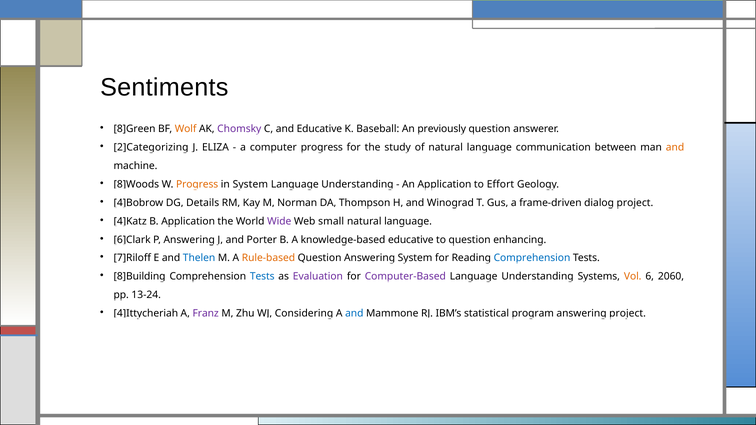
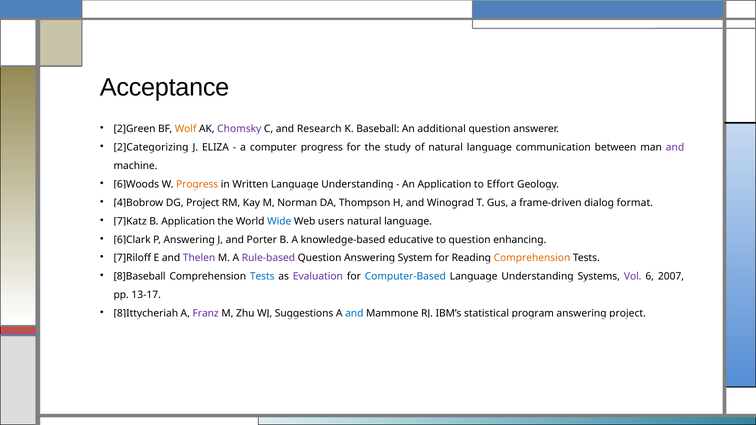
Sentiments: Sentiments -> Acceptance (165, 88)
8]Green: 8]Green -> 2]Green (135, 129)
and Educative: Educative -> Research (319, 129)
previously: previously -> additional (442, 129)
and colour: orange -> purple (675, 148)
8]Woods: 8]Woods -> 6]Woods (136, 185)
in System: System -> Written (250, 185)
DG Details: Details -> Project (203, 203)
dialog project: project -> format (635, 203)
4]Katz: 4]Katz -> 7]Katz (130, 221)
Wide colour: purple -> blue (279, 221)
small: small -> users (331, 221)
Thelen colour: blue -> purple (199, 258)
Rule-based colour: orange -> purple (268, 258)
Comprehension colour: blue -> orange (532, 258)
8]Building: 8]Building -> 8]Baseball (140, 277)
Computer-Based colour: purple -> blue (405, 277)
Vol colour: orange -> purple (633, 277)
2060: 2060 -> 2007 (671, 277)
13-24: 13-24 -> 13-17 (146, 295)
4]Ittycheriah: 4]Ittycheriah -> 8]Ittycheriah (146, 314)
Considering: Considering -> Suggestions (304, 314)
